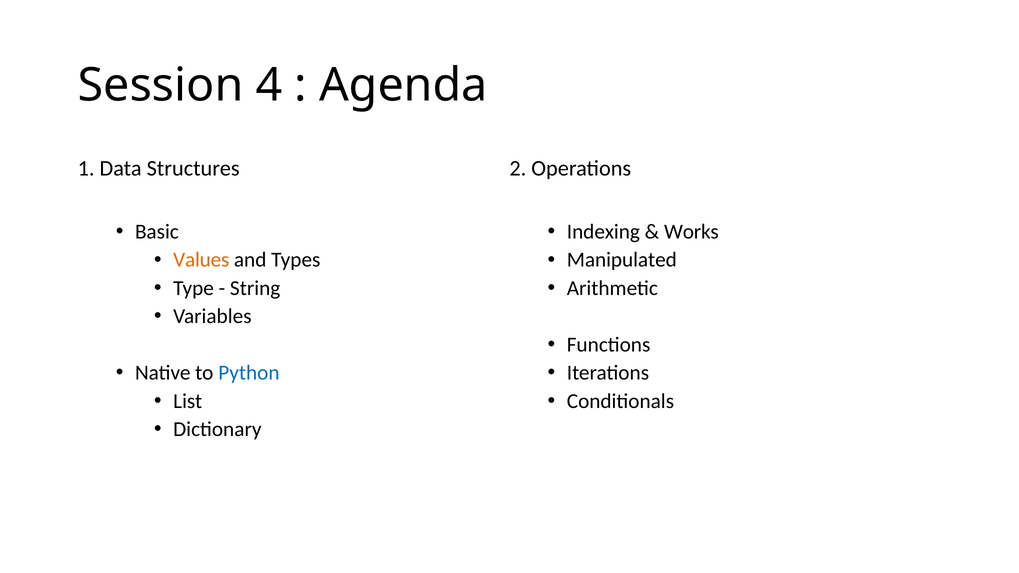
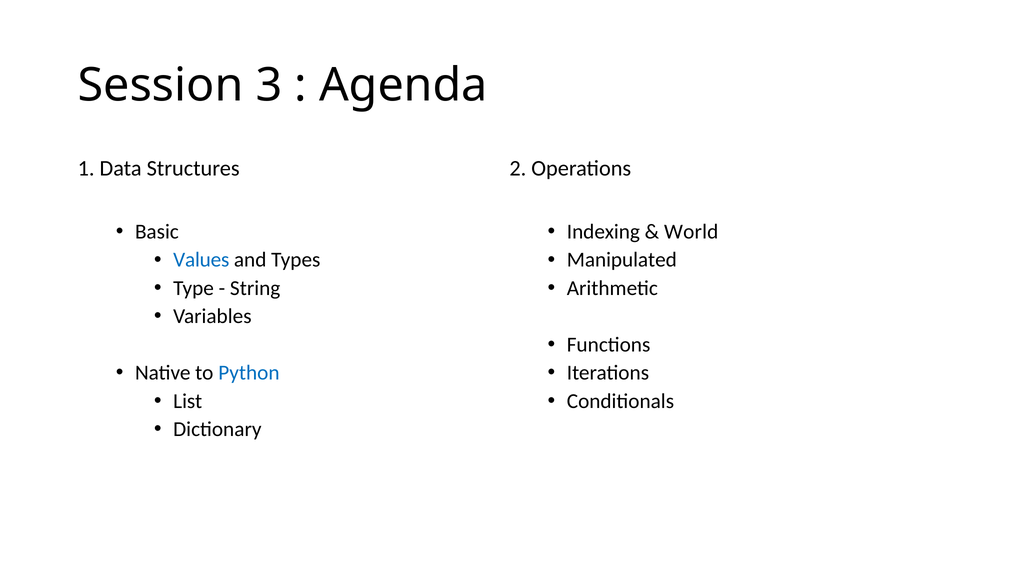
4: 4 -> 3 (269, 86)
Works: Works -> World (691, 232)
Values colour: orange -> blue (201, 260)
